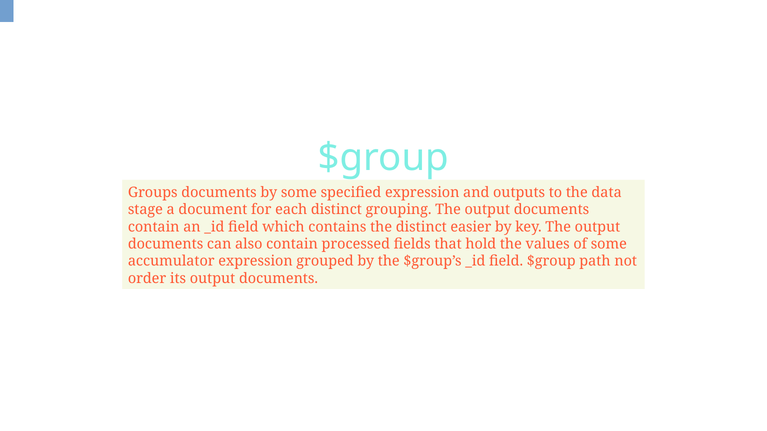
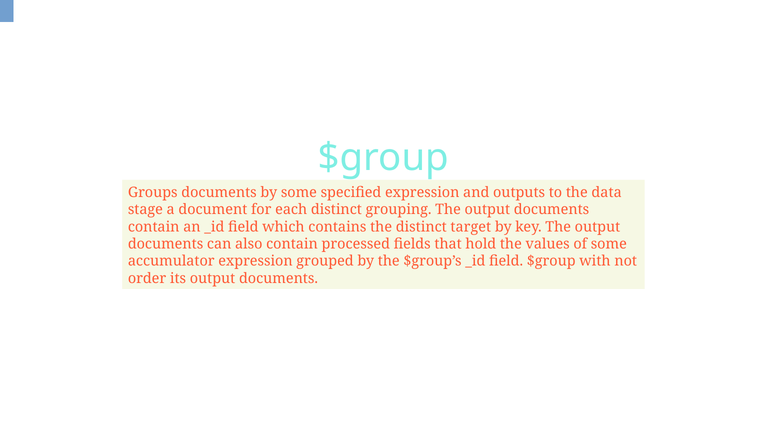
easier: easier -> target (471, 227)
path: path -> with (595, 262)
